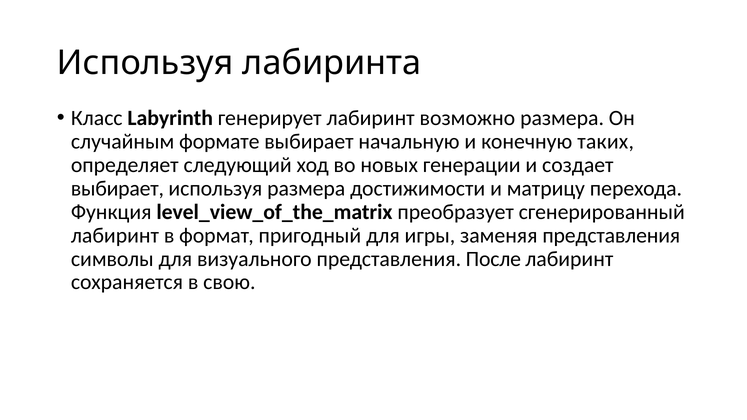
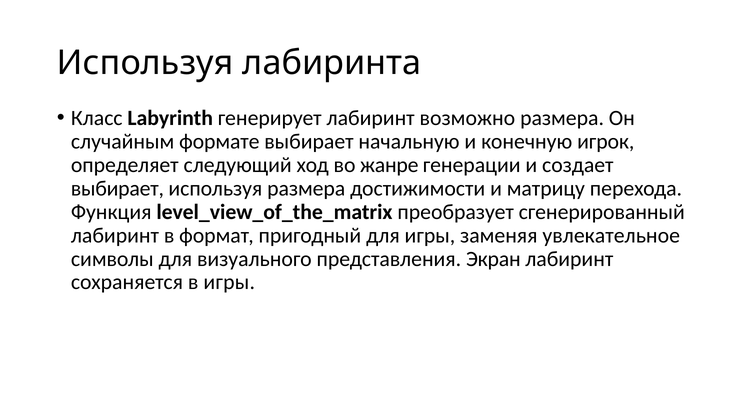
таких: таких -> игрок (606, 141)
новых: новых -> жанре (389, 165)
заменяя представления: представления -> увлекательное (611, 235)
После: После -> Экран (493, 259)
в свою: свою -> игры (229, 282)
